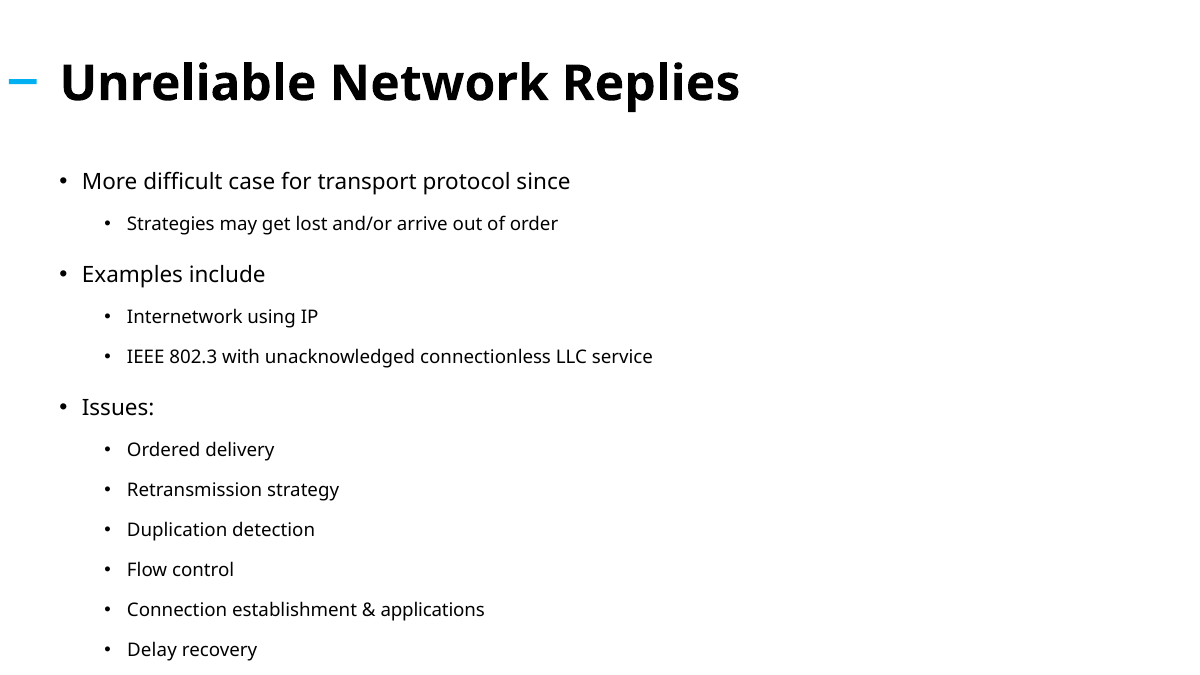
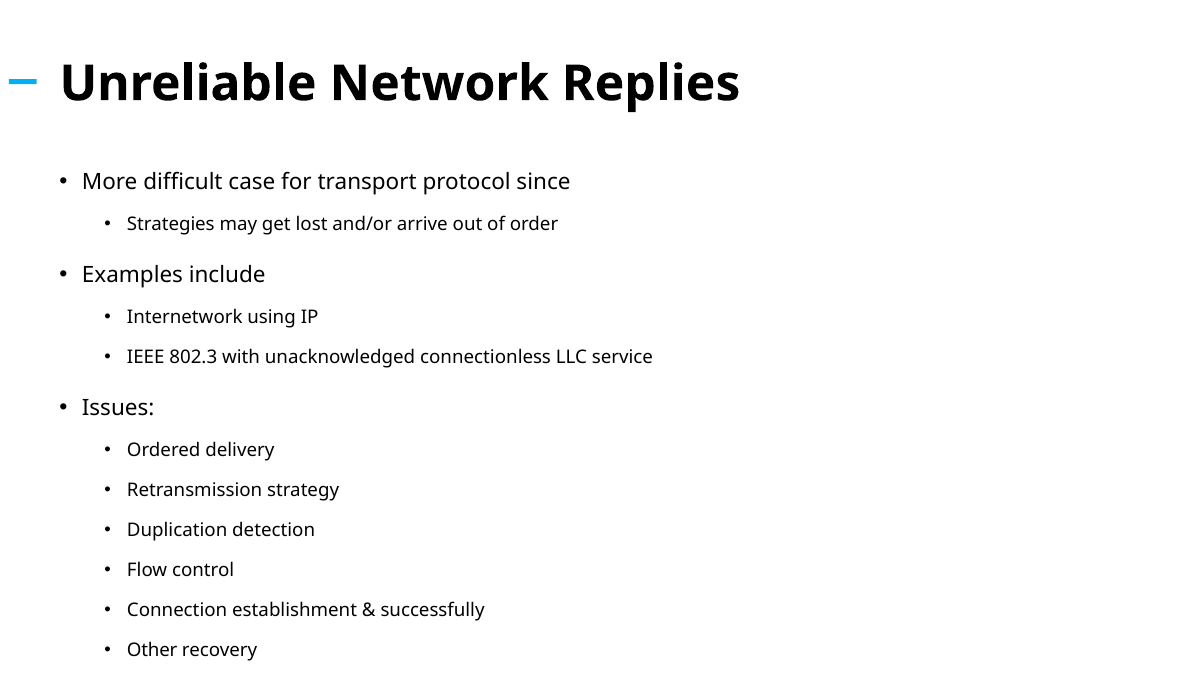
applications: applications -> successfully (433, 610)
Delay: Delay -> Other (152, 650)
